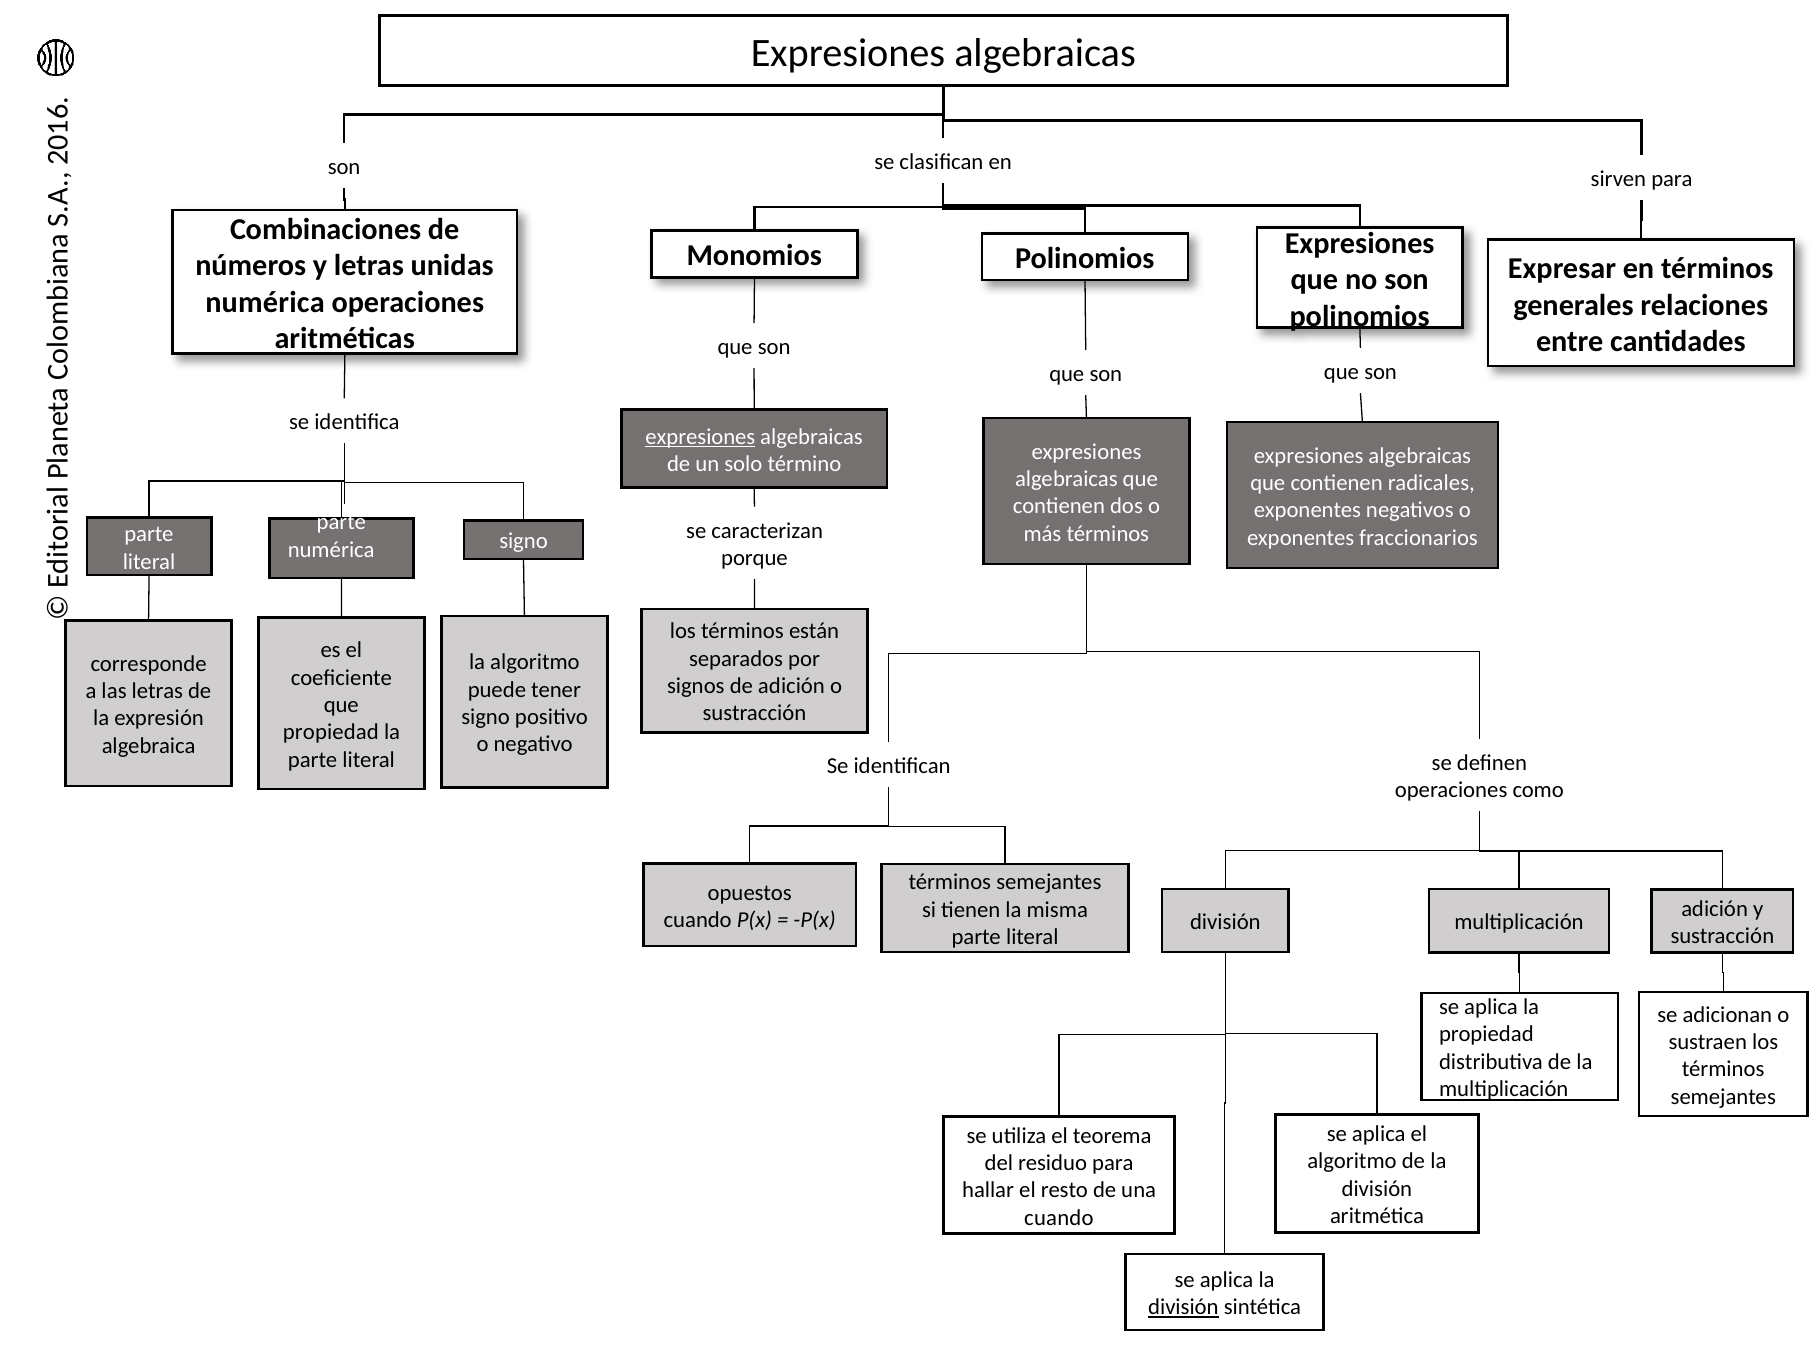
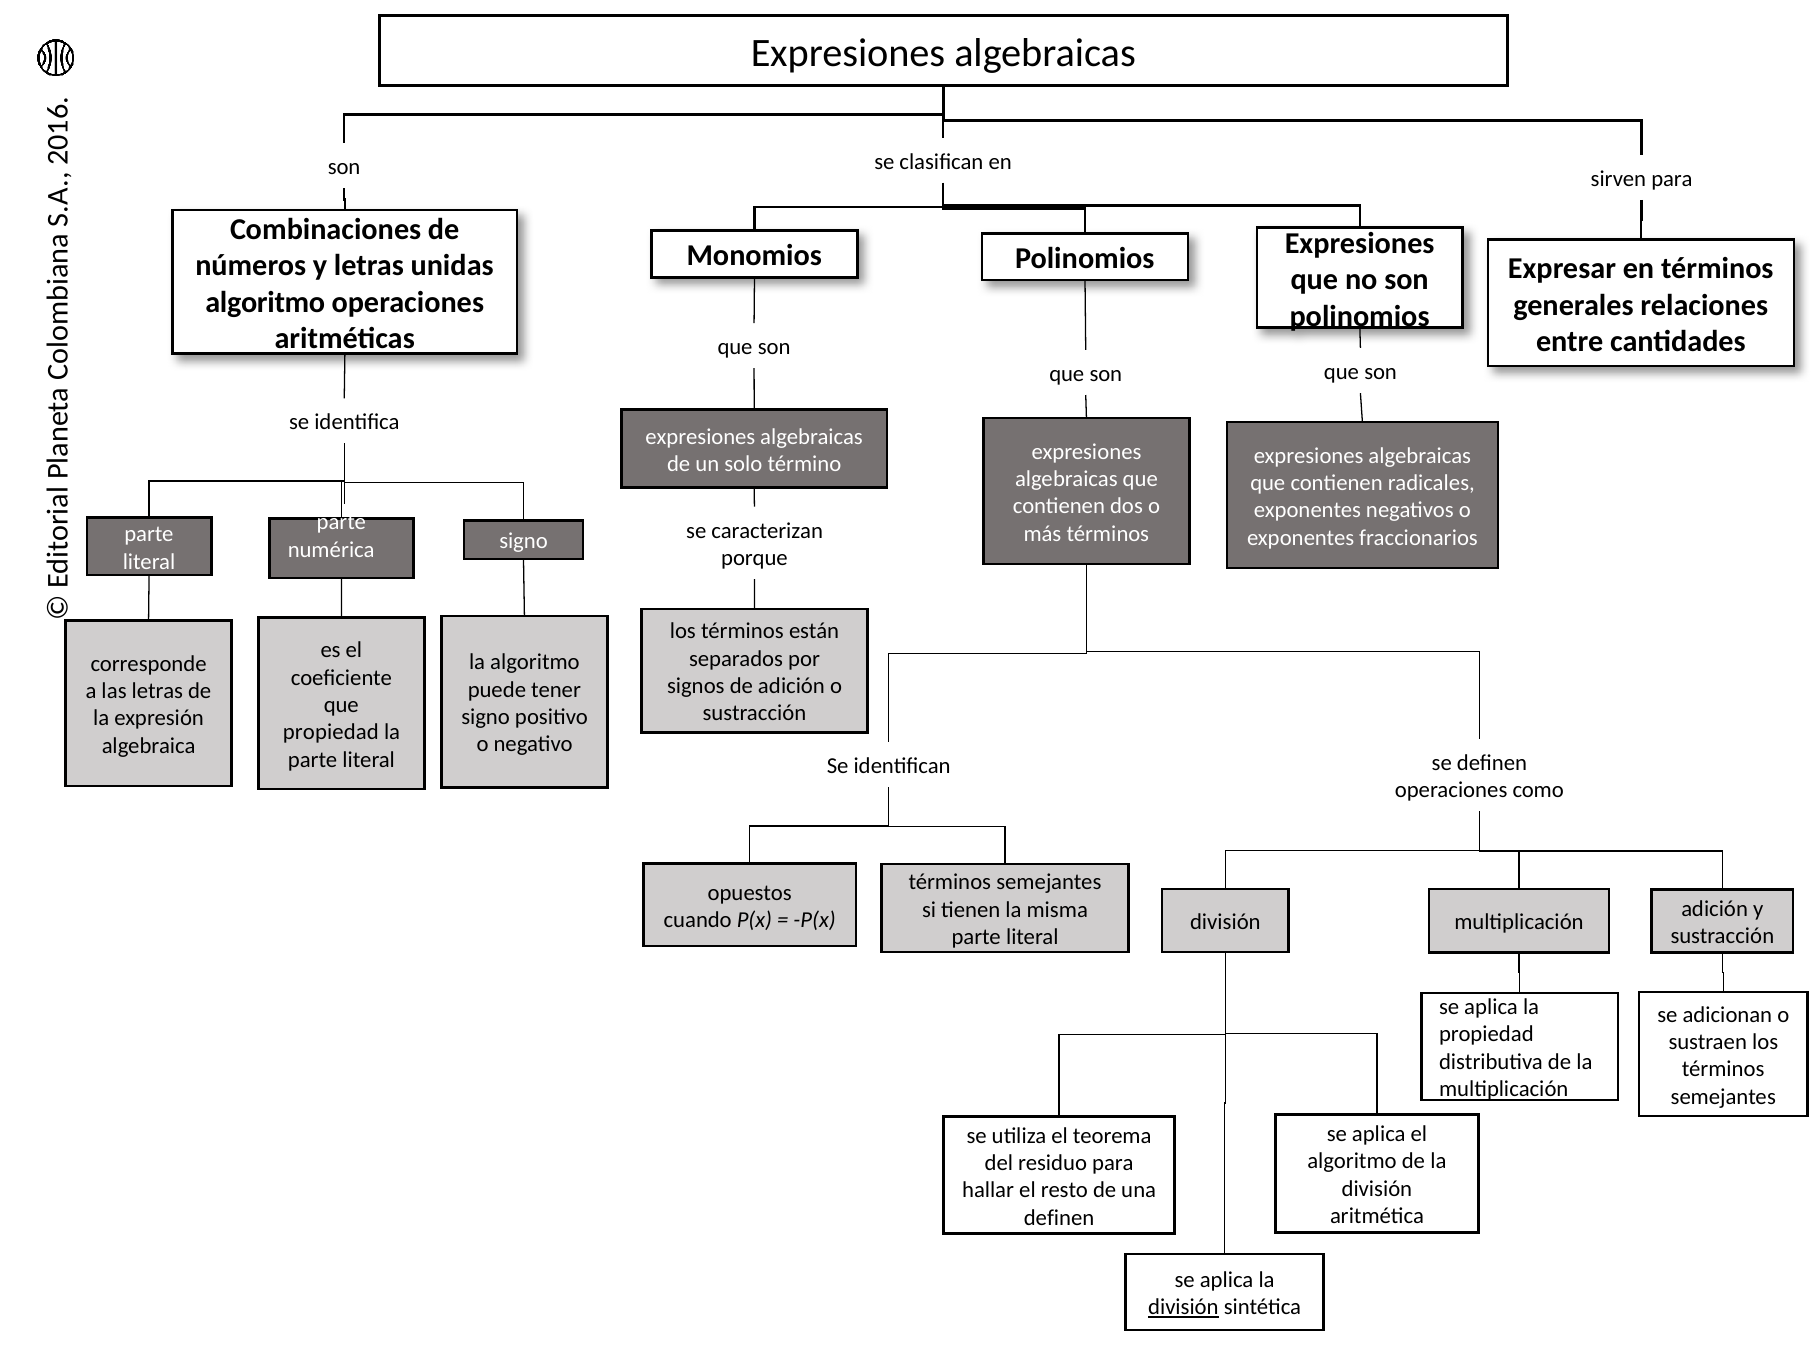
numérica: numérica -> algoritmo (265, 302)
expresiones underline: present -> none (700, 437)
cuando: cuando -> definen (1059, 1218)
